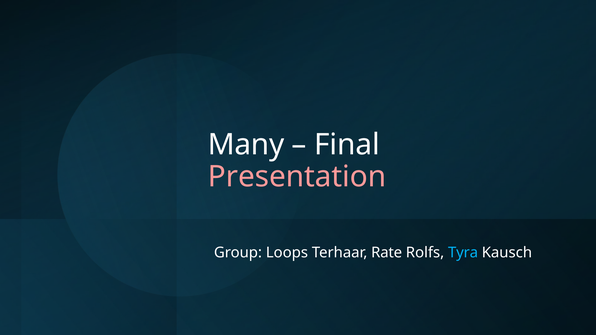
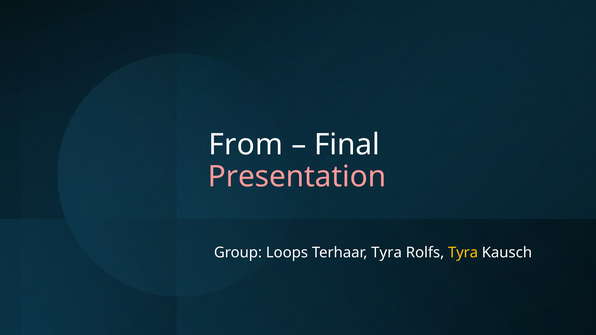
Many: Many -> From (246, 145)
Terhaar Rate: Rate -> Tyra (387, 253)
Tyra colour: light blue -> yellow (463, 253)
